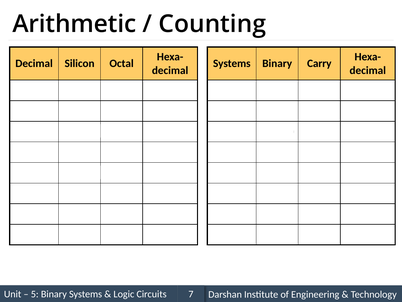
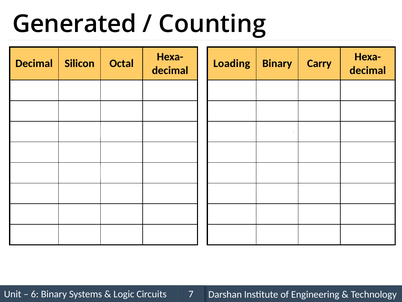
Arithmetic: Arithmetic -> Generated (74, 24)
Systems: Systems -> Loading (232, 64)
5: 5 -> 6 (35, 294)
